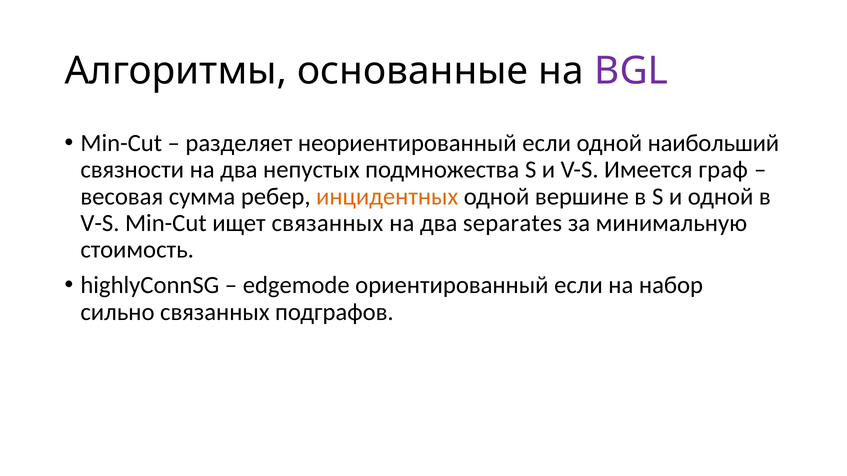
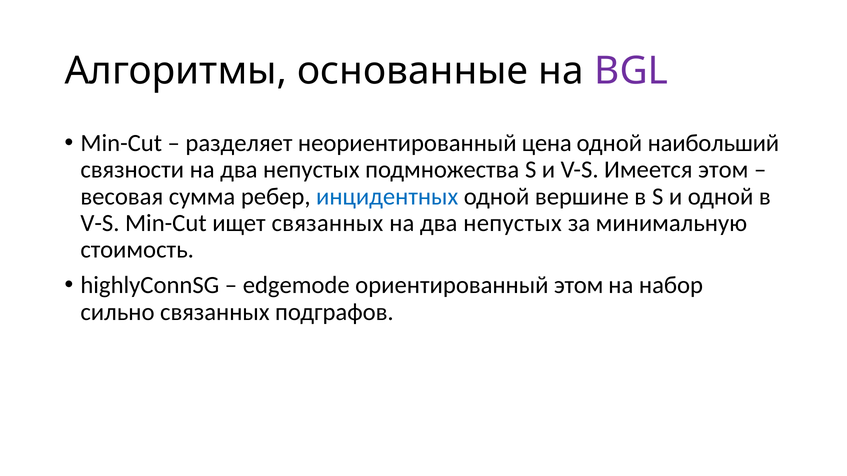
неориентированный если: если -> цена (547, 143)
Имеется граф: граф -> этом (723, 170)
инцидентных colour: orange -> blue (387, 197)
separates: separates -> непустых (513, 223)
ориентированный если: если -> этом (579, 285)
